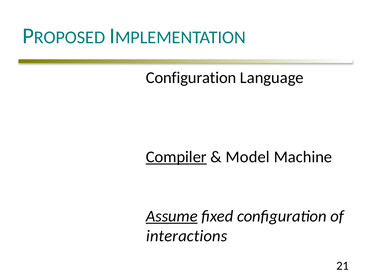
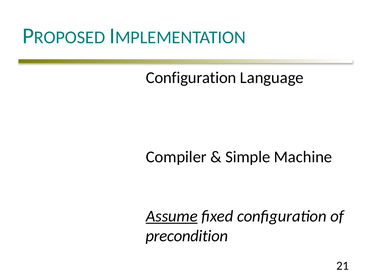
Compiler underline: present -> none (176, 157)
Model: Model -> Simple (248, 157)
interactions: interactions -> precondition (187, 236)
